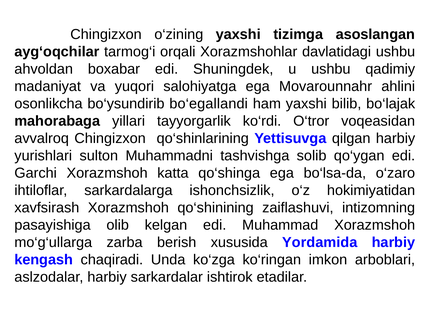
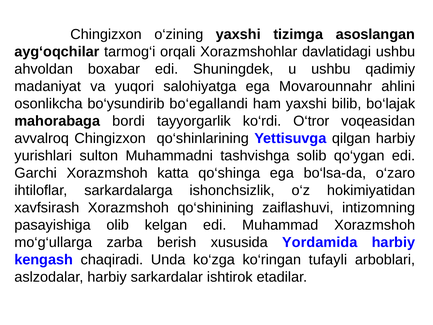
yillari: yillari -> bordi (129, 121)
imkon: imkon -> tufayli (328, 259)
